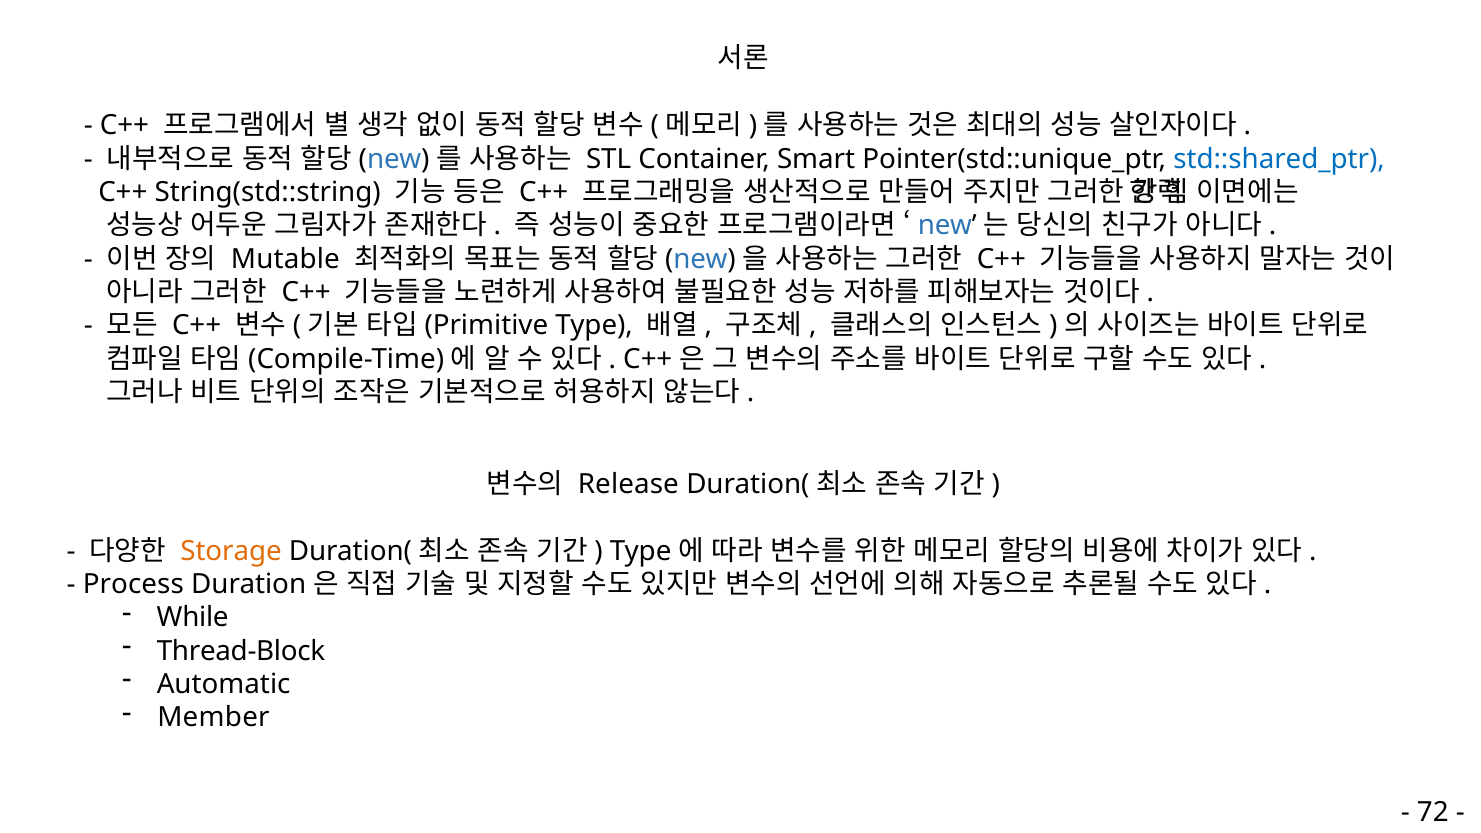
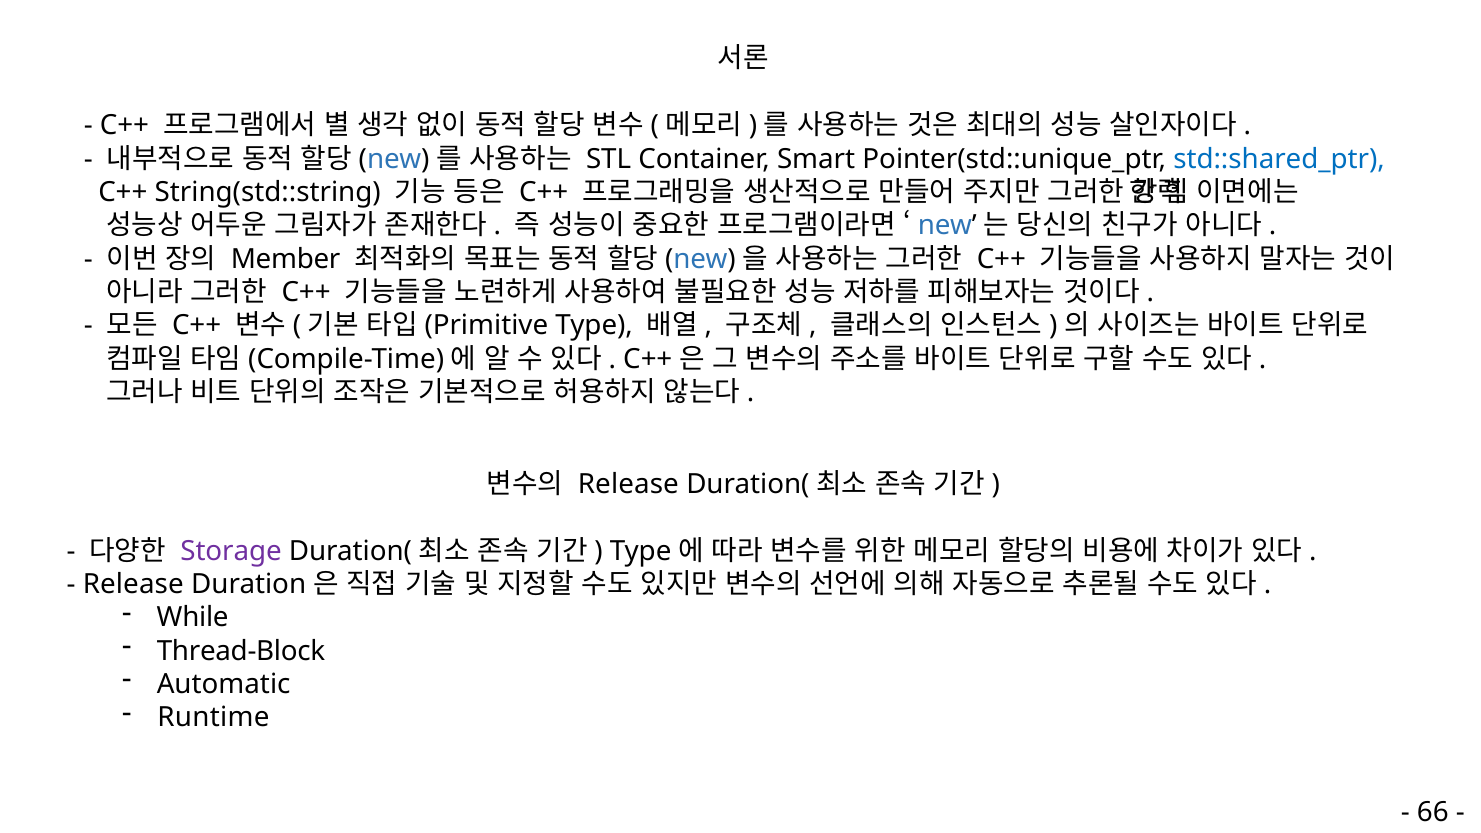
Mutable: Mutable -> Member (286, 259)
Storage colour: orange -> purple (231, 551)
Process: Process -> Release (133, 584)
Member: Member -> Runtime (213, 718)
72: 72 -> 66 (1433, 812)
